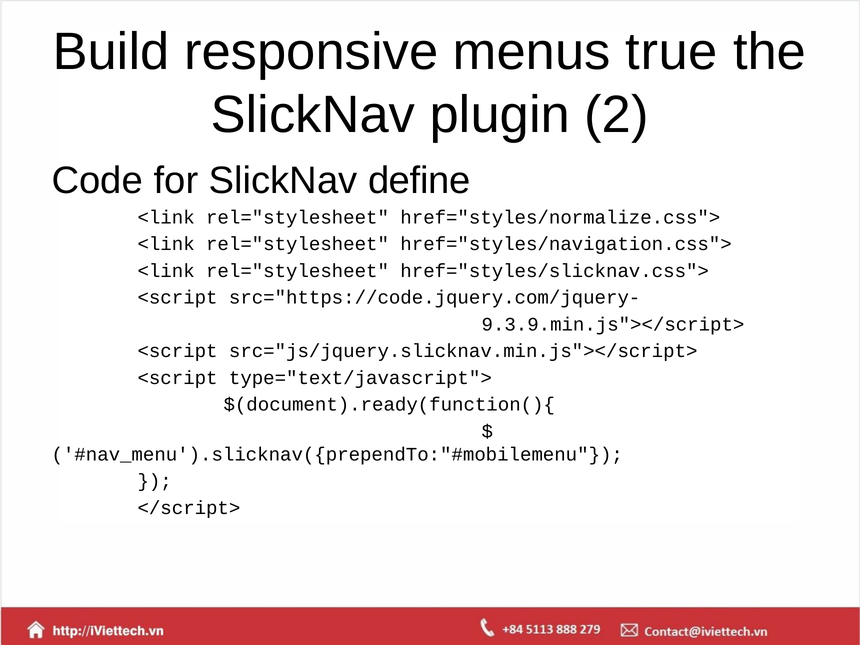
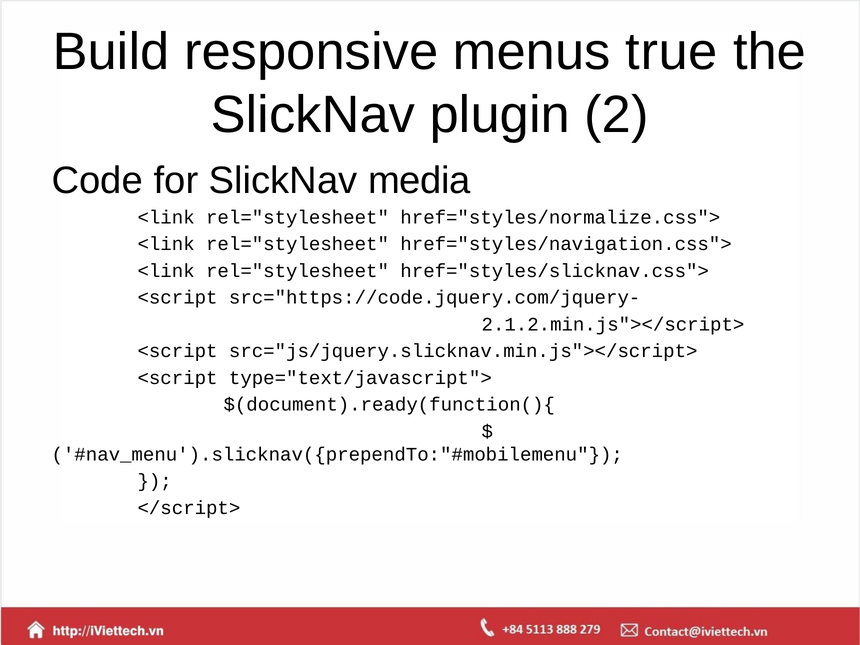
define: define -> media (419, 180)
9.3.9.min.js"></script>: 9.3.9.min.js"></script> -> 2.1.2.min.js"></script> (613, 324)
